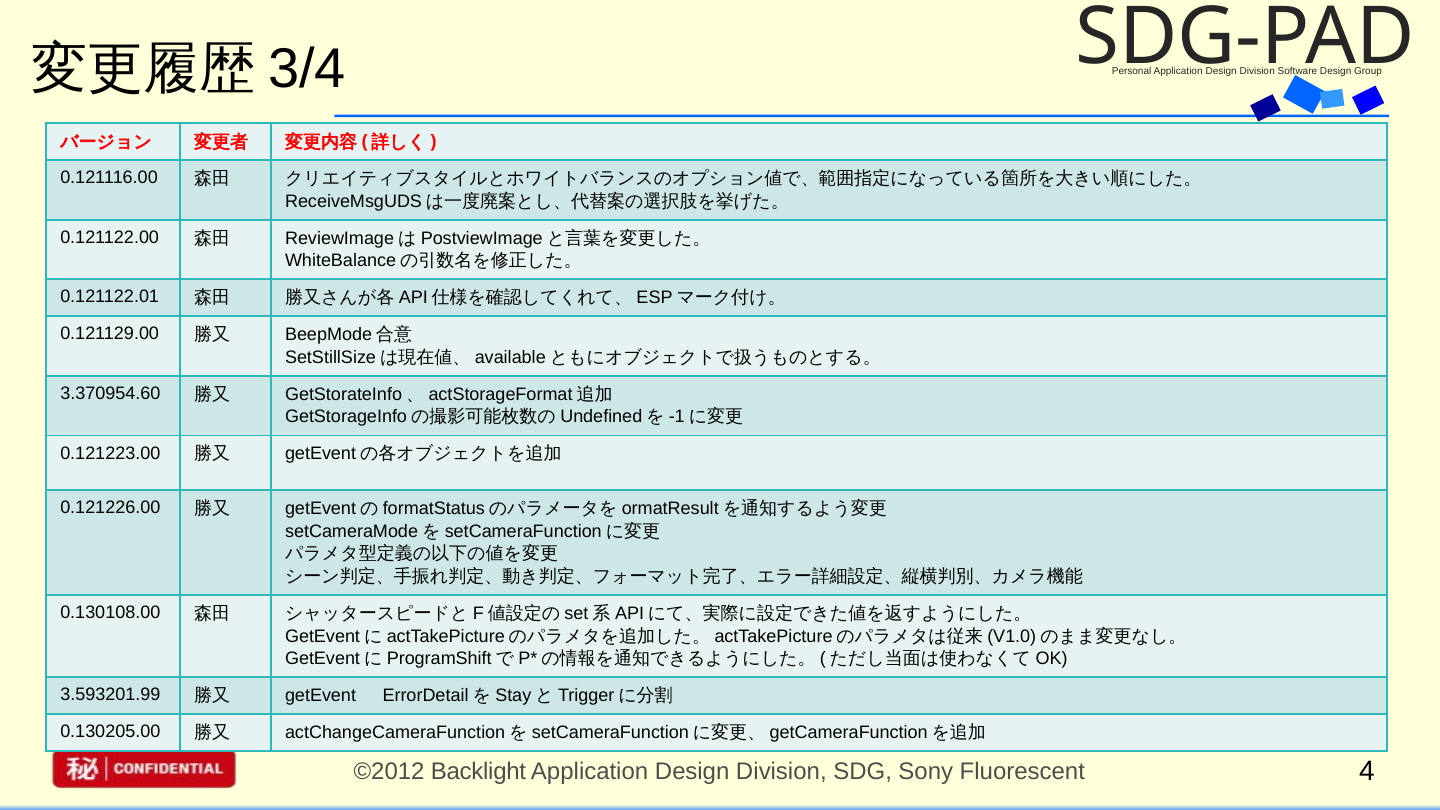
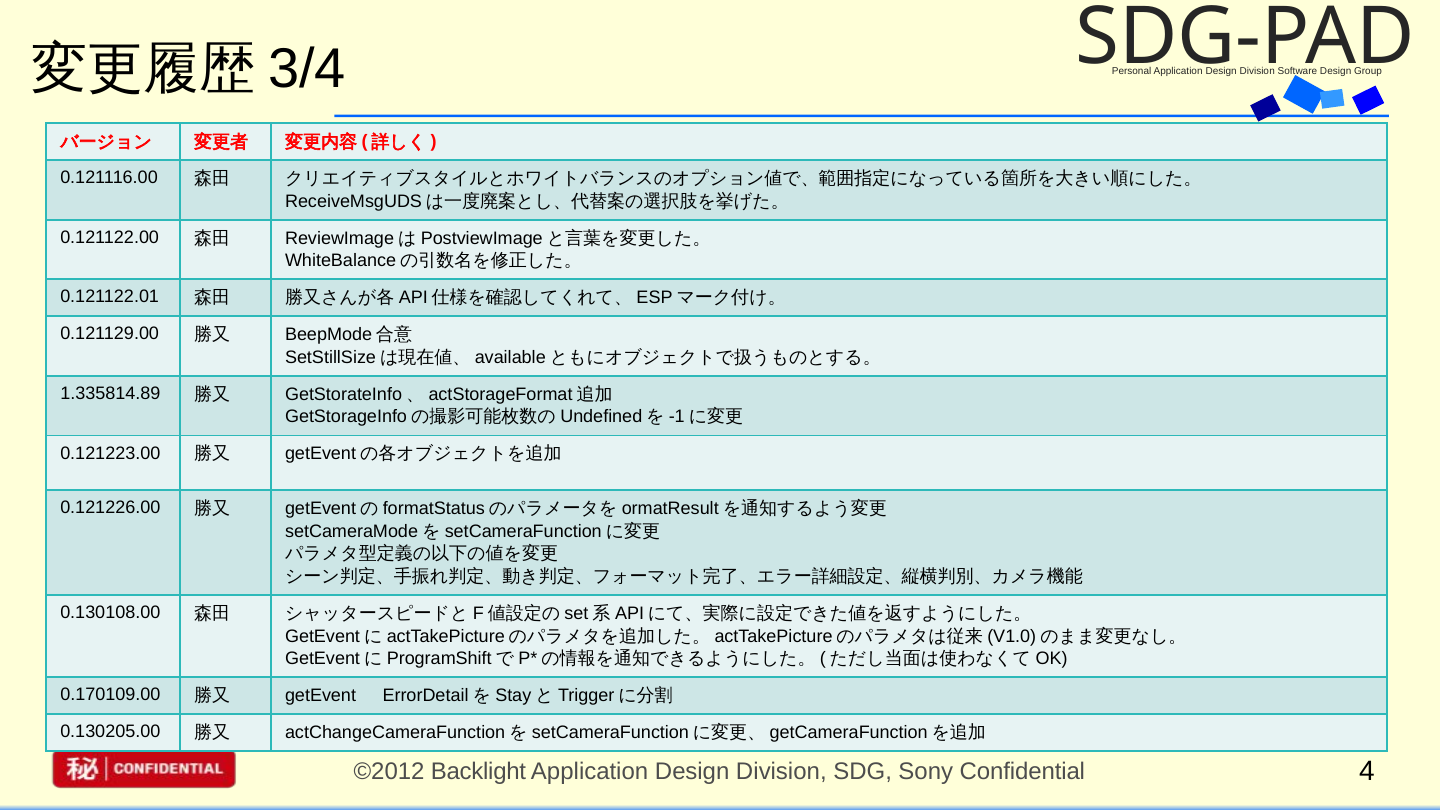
3.370954.60: 3.370954.60 -> 1.335814.89 (110, 394)
3.593201.99: 3.593201.99 -> 0.170109.00 (110, 695)
Fluorescent: Fluorescent -> Confidential (1022, 772)
